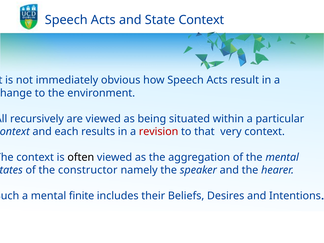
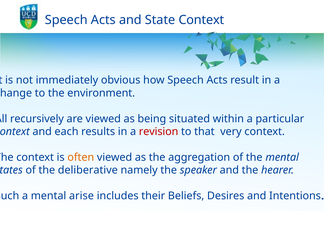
often colour: black -> orange (81, 157)
constructor: constructor -> deliberative (88, 170)
finite: finite -> arise (81, 196)
